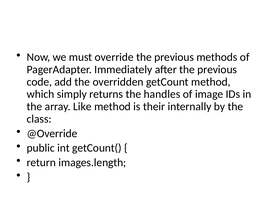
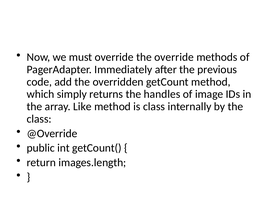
override the previous: previous -> override (174, 57)
is their: their -> class (154, 106)
